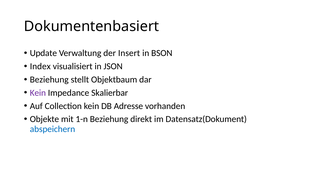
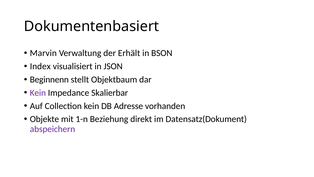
Update: Update -> Marvin (43, 53)
Insert: Insert -> Erhält (129, 53)
Beziehung: Beziehung -> Beginnenn (49, 79)
abspeichern colour: blue -> purple (52, 129)
